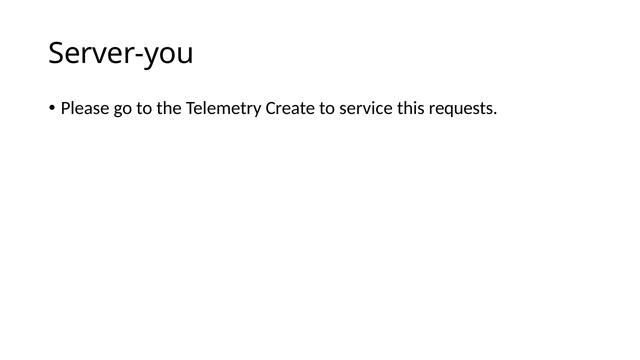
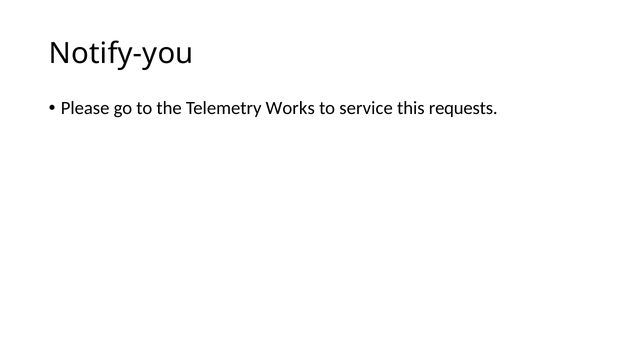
Server-you: Server-you -> Notify-you (121, 54)
Create: Create -> Works (290, 108)
